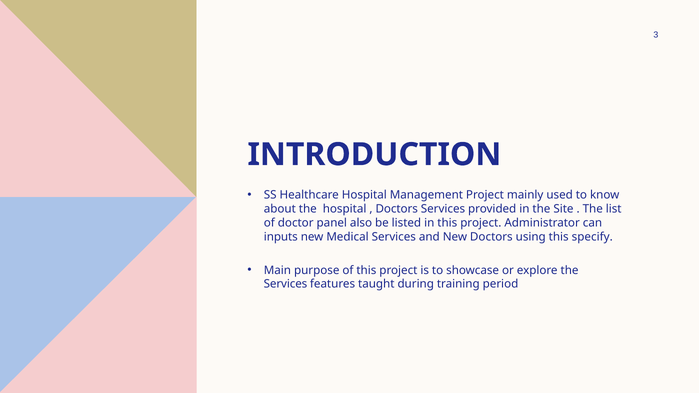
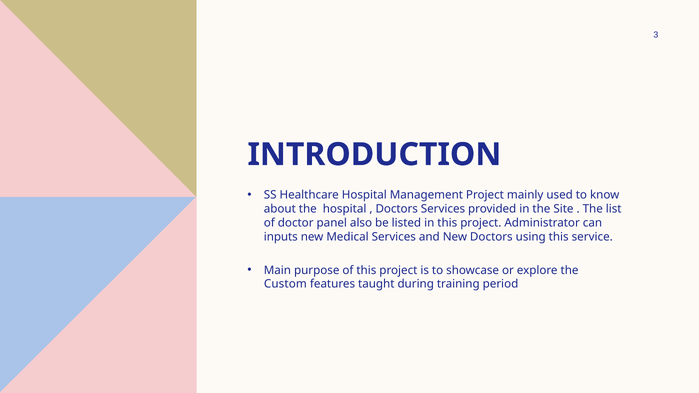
specify: specify -> service (592, 237)
Services: Services -> Custom (285, 284)
